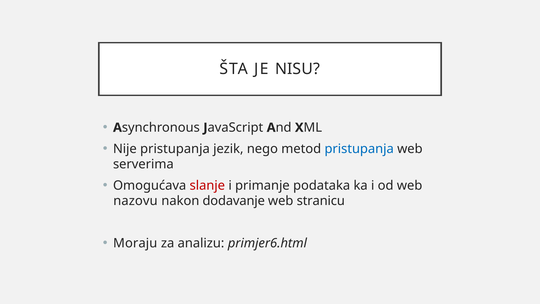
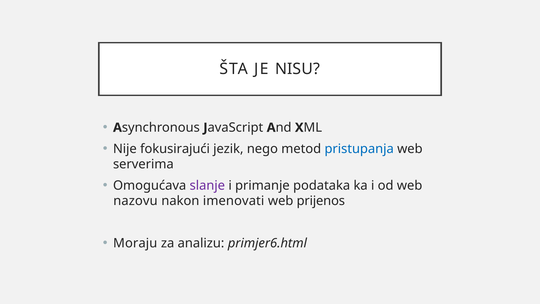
Nije pristupanja: pristupanja -> fokusirajući (175, 149)
slanje colour: red -> purple (207, 185)
dodavanje: dodavanje -> imenovati (234, 201)
stranicu: stranicu -> prijenos (321, 201)
